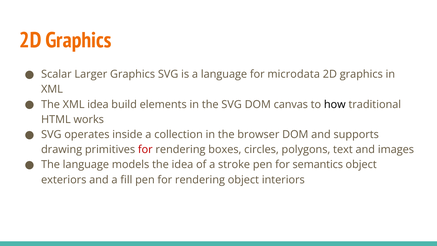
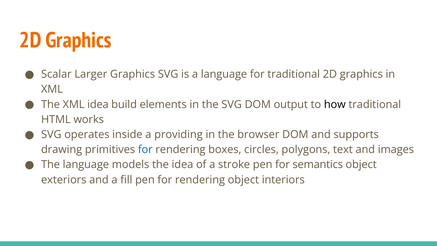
for microdata: microdata -> traditional (294, 74)
canvas: canvas -> output (291, 104)
collection: collection -> providing (178, 134)
for colour: red -> blue (145, 150)
